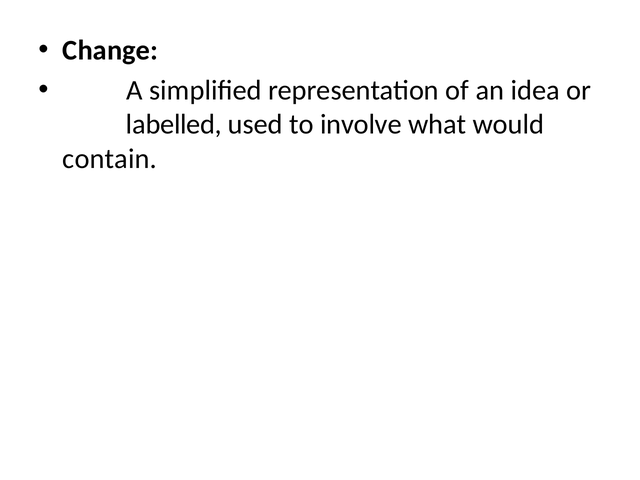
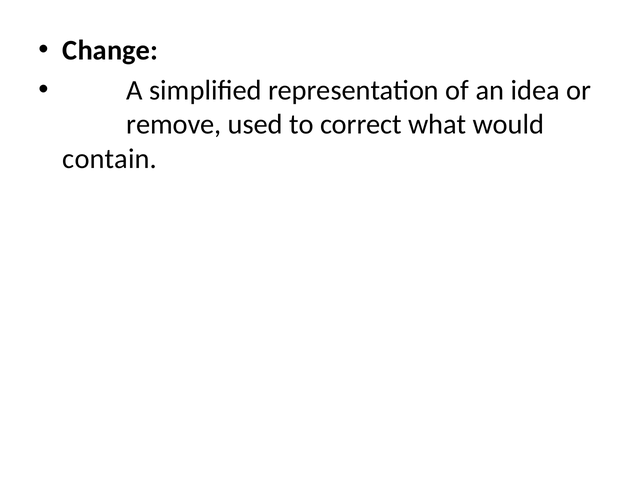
labelled: labelled -> remove (174, 125)
involve: involve -> correct (361, 125)
